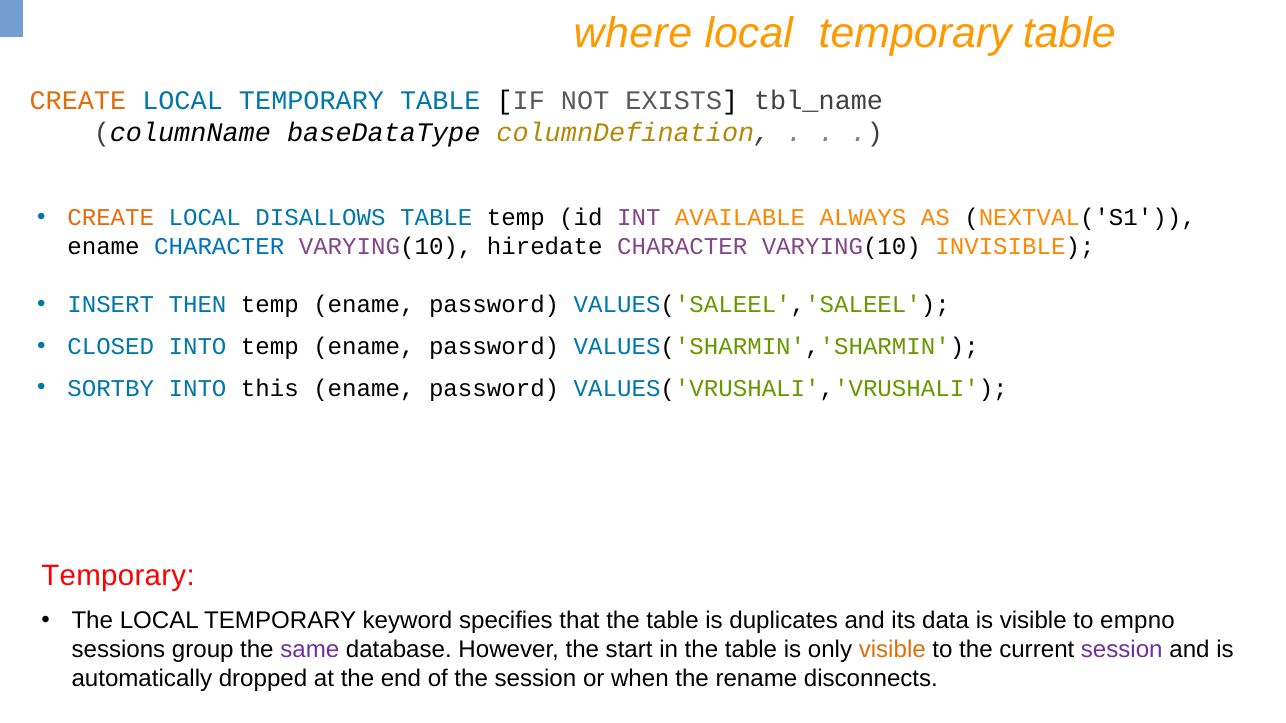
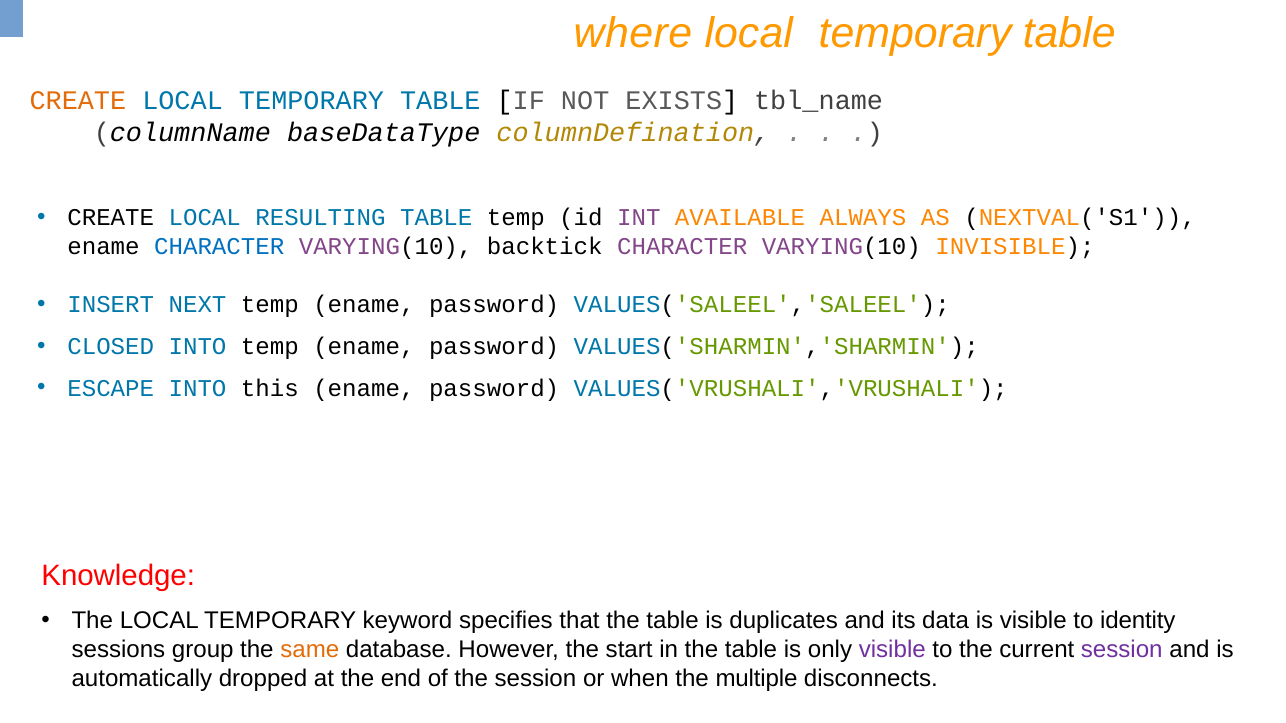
CREATE colour: orange -> black (111, 218)
DISALLOWS: DISALLOWS -> RESULTING (321, 218)
hiredate: hiredate -> backtick (545, 247)
THEN: THEN -> NEXT (198, 305)
SORTBY: SORTBY -> ESCAPE (111, 388)
Temporary: Temporary -> Knowledge (118, 576)
empno: empno -> identity (1138, 621)
same colour: purple -> orange (310, 650)
visible colour: orange -> purple (892, 650)
rename: rename -> multiple (756, 679)
